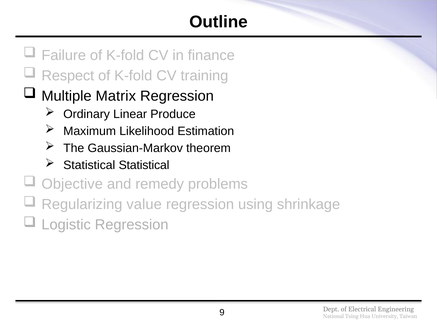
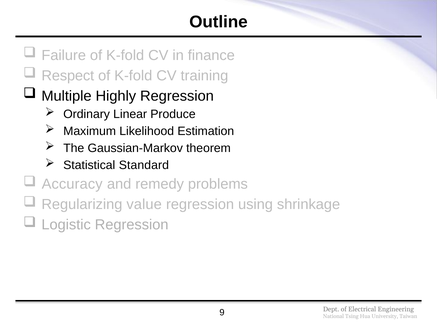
Matrix: Matrix -> Highly (116, 96)
Statistical Statistical: Statistical -> Standard (144, 165)
Objective: Objective -> Accuracy (72, 184)
